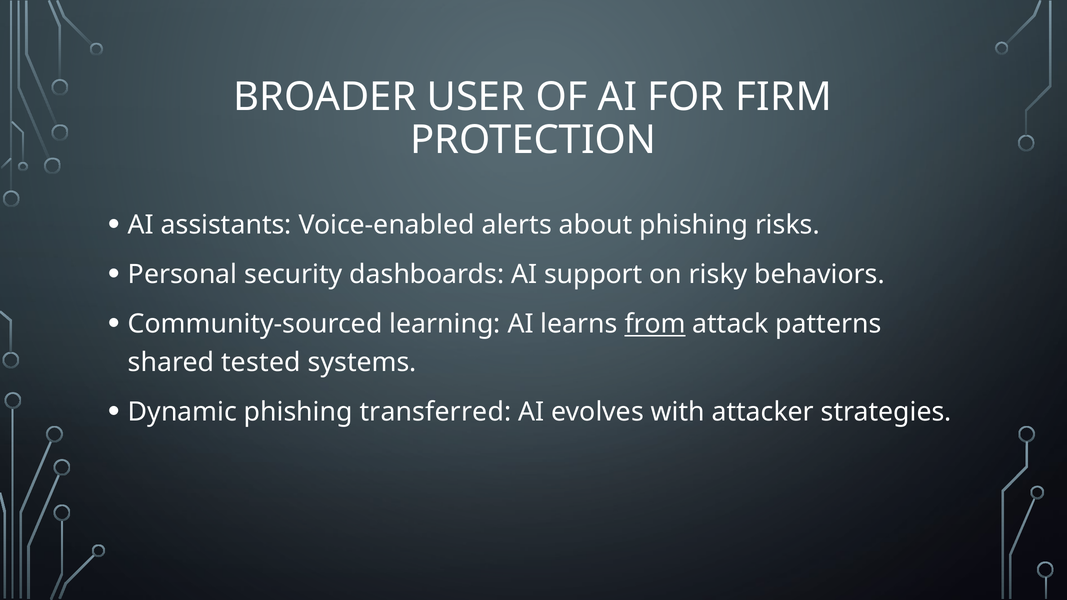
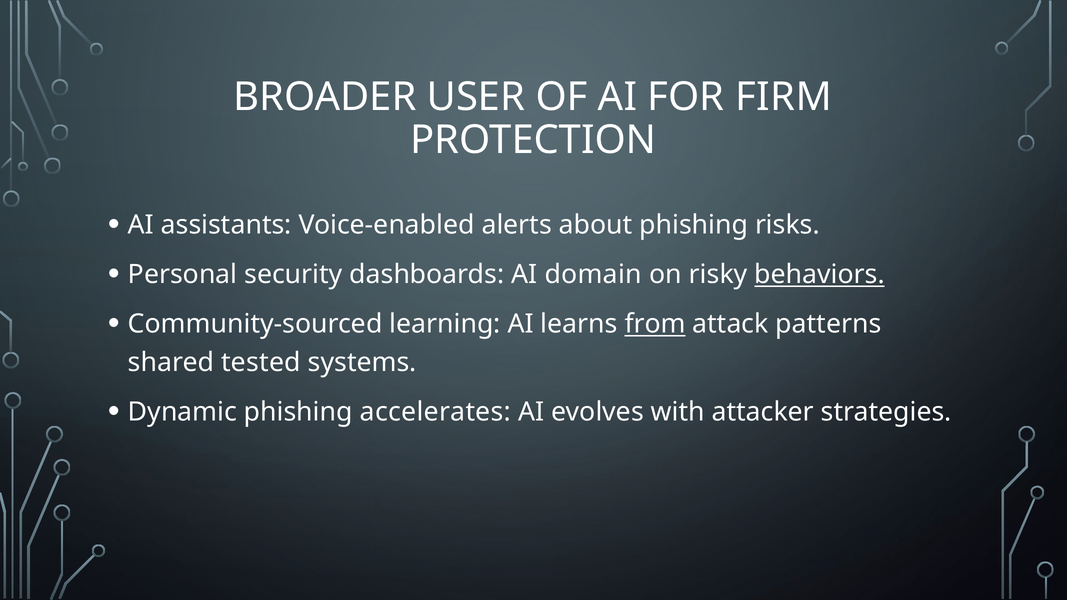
support: support -> domain (593, 275)
behaviors underline: none -> present (820, 275)
transferred: transferred -> accelerates (435, 412)
